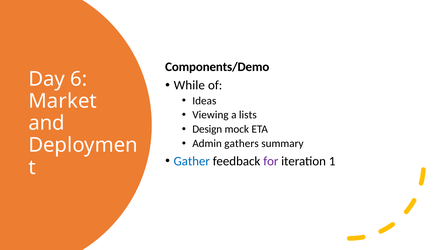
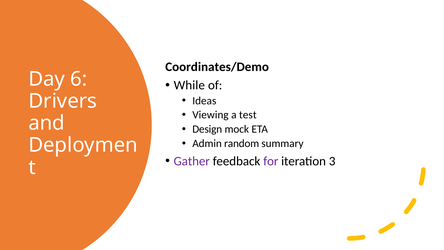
Components/Demo: Components/Demo -> Coordinates/Demo (217, 67)
Market: Market -> Drivers (63, 101)
lists: lists -> test (248, 115)
gathers: gathers -> random (242, 143)
Gather colour: blue -> purple (192, 161)
1: 1 -> 3 (332, 161)
